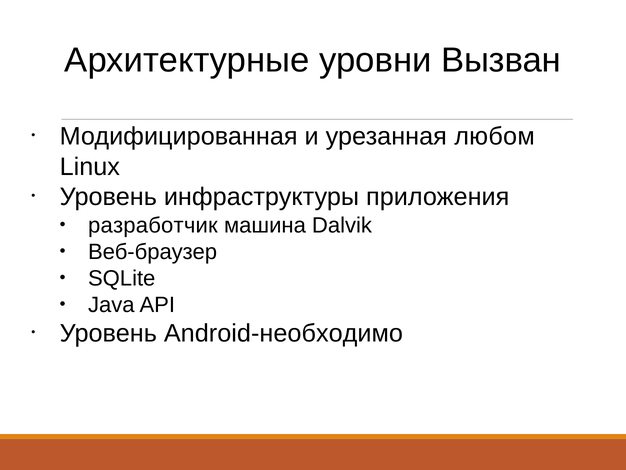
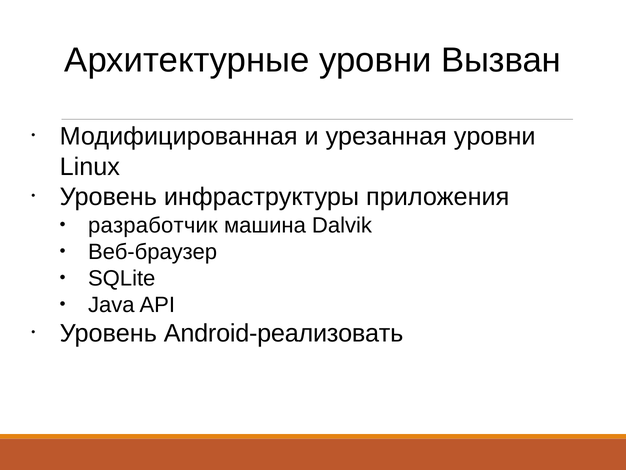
урезанная любом: любом -> уровни (495, 136)
Android-необходимо: Android-необходимо -> Android-реализовать (284, 333)
